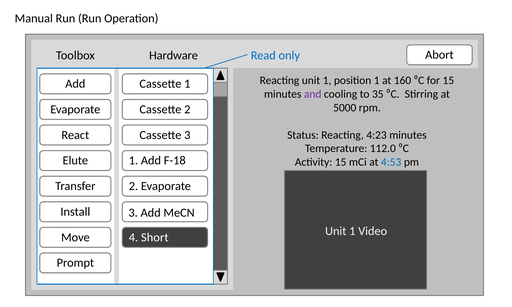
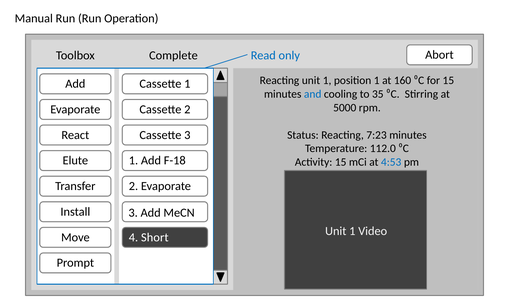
Hardware: Hardware -> Complete (173, 55)
and colour: purple -> blue (313, 94)
4:23: 4:23 -> 7:23 (377, 135)
